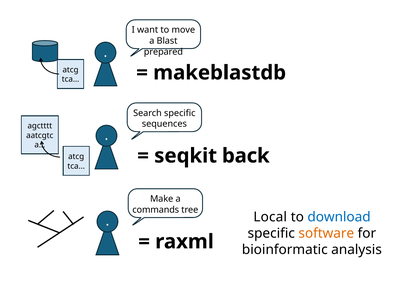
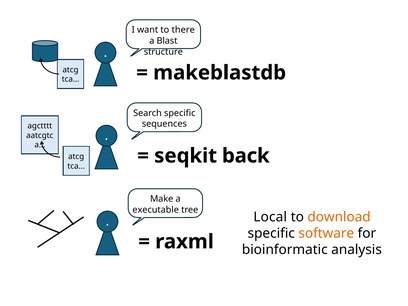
move: move -> there (183, 30)
prepared: prepared -> structure (163, 52)
commands: commands -> executable (156, 210)
download colour: blue -> orange (339, 217)
